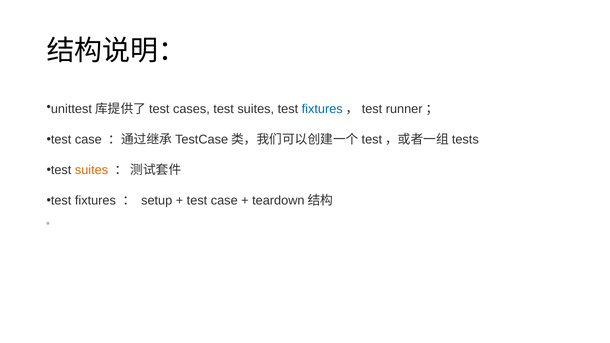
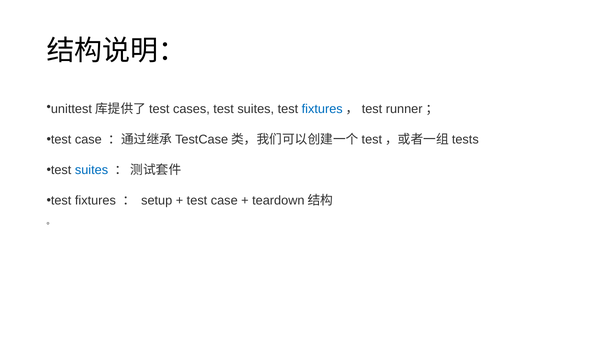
suites colour: orange -> blue (92, 170)
